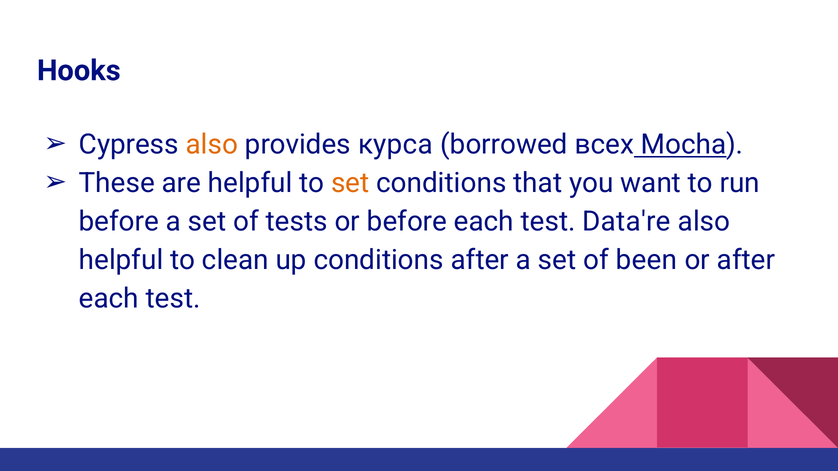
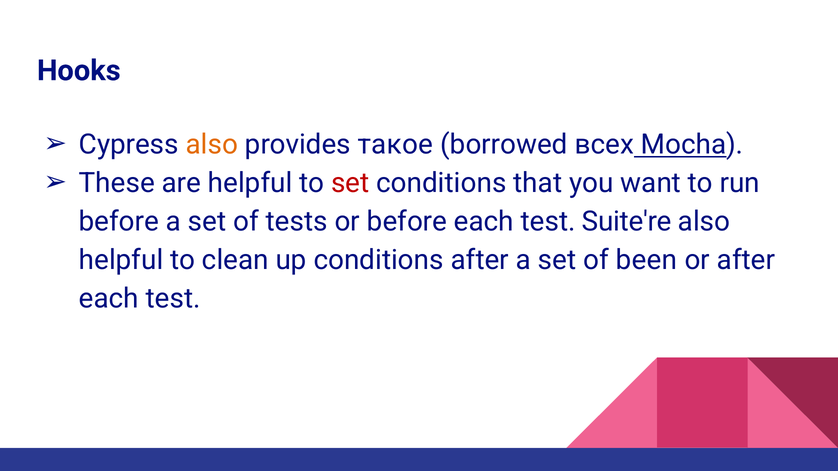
курса: курса -> такое (395, 145)
set colour: orange -> red (350, 183)
Data're: Data're -> Suite're (627, 222)
